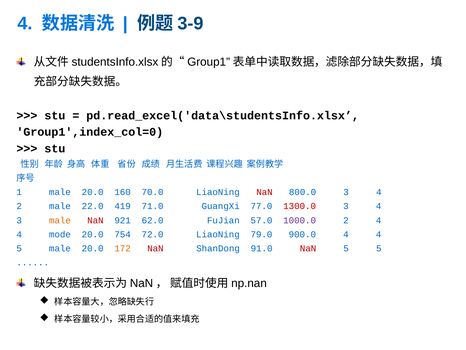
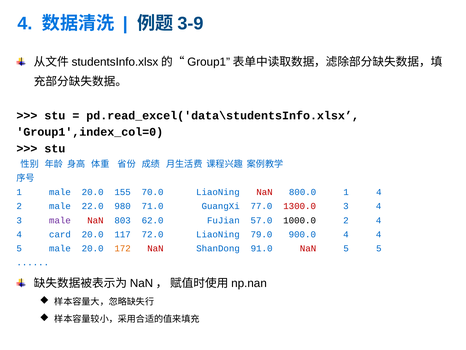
160: 160 -> 155 (123, 192)
800.0 3: 3 -> 1 (346, 192)
419: 419 -> 980 (123, 206)
male colour: orange -> purple (60, 220)
921: 921 -> 803 (123, 220)
1000.0 colour: purple -> black (300, 220)
mode: mode -> card (60, 234)
754: 754 -> 117 (123, 234)
